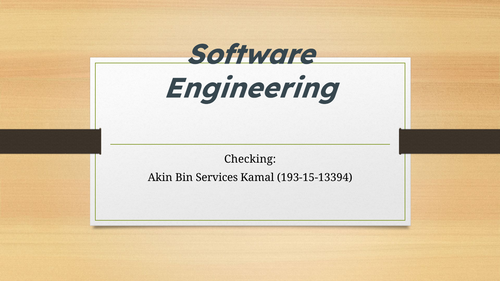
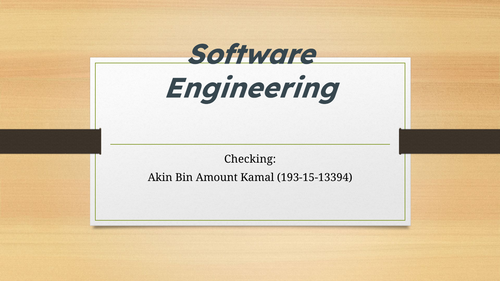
Services: Services -> Amount (217, 178)
